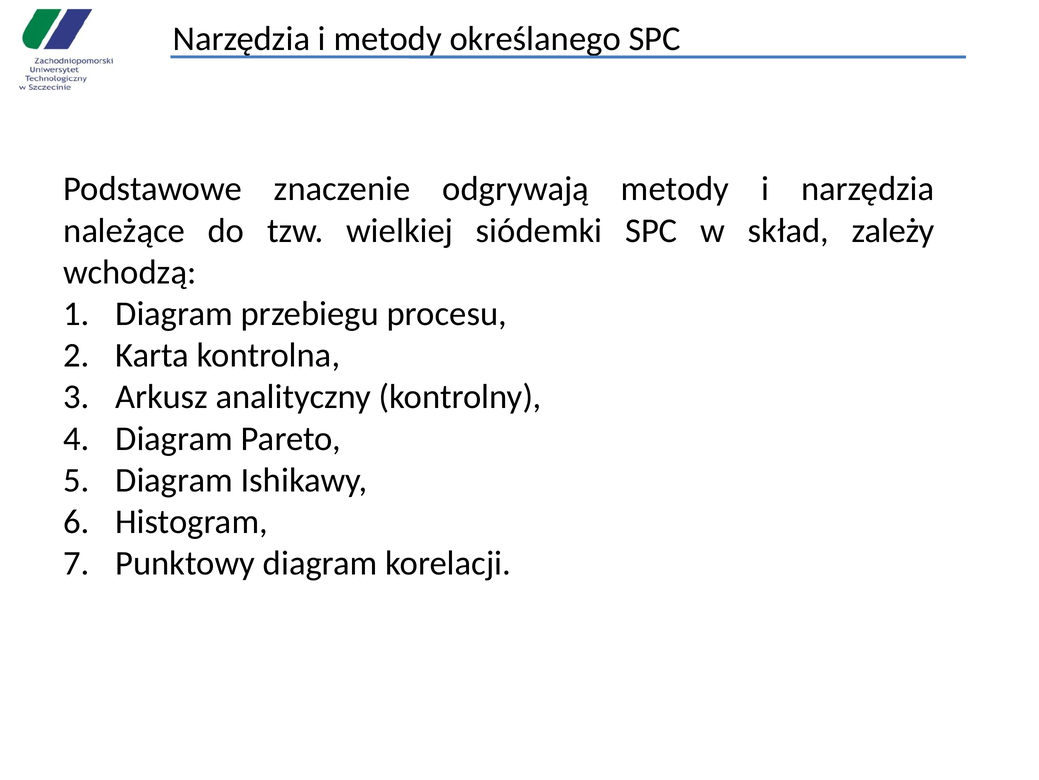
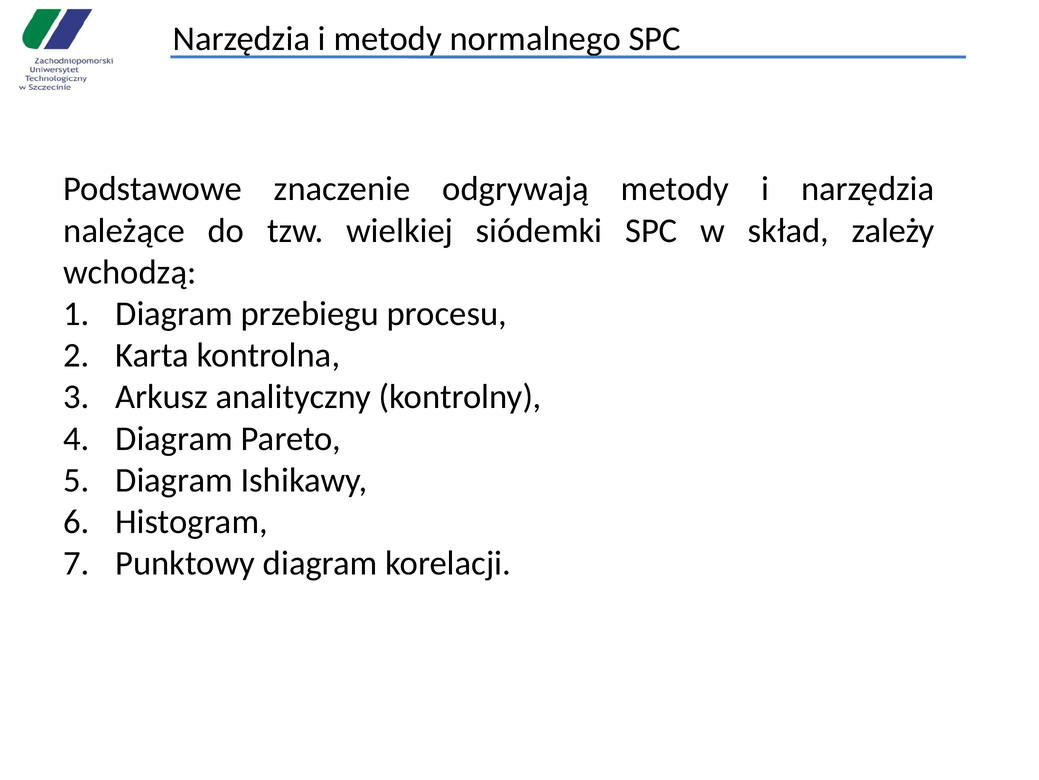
określanego: określanego -> normalnego (535, 39)
